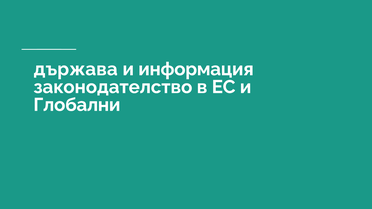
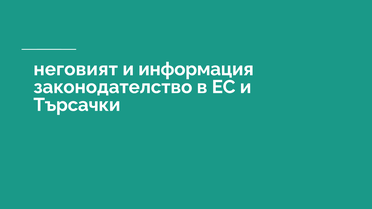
държава: държава -> неговият (76, 69)
Глобални: Глобални -> Търсачки (77, 105)
